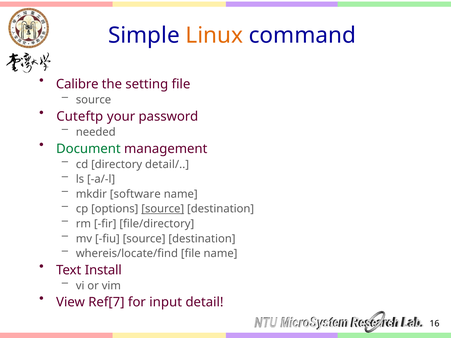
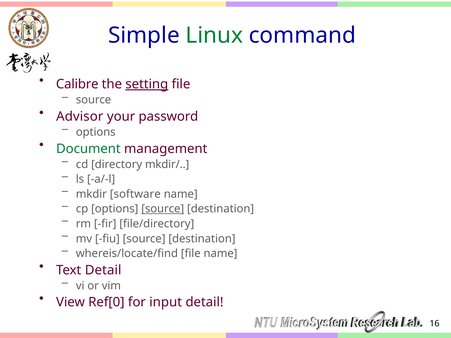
Linux colour: orange -> green (214, 35)
setting underline: none -> present (147, 84)
Cuteftp: Cuteftp -> Advisor (80, 117)
needed: needed -> options (96, 132)
detail/: detail/ -> mkdir/ (167, 164)
Text Install: Install -> Detail (103, 270)
Ref[7: Ref[7 -> Ref[0 (106, 303)
